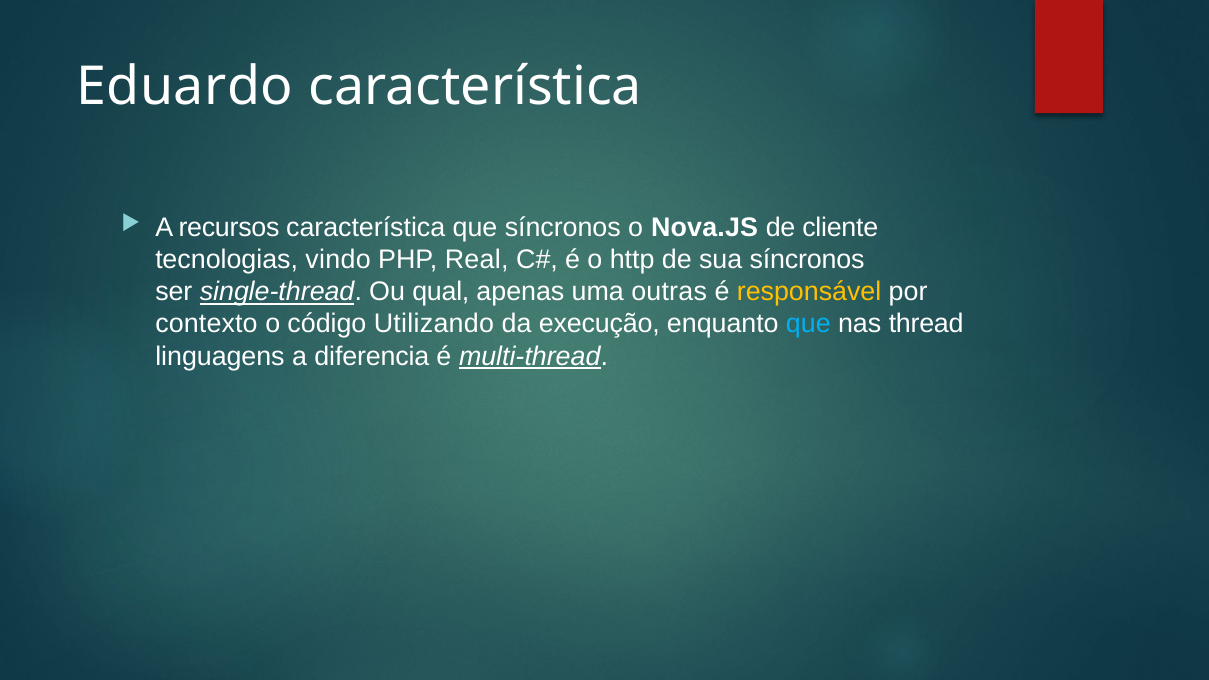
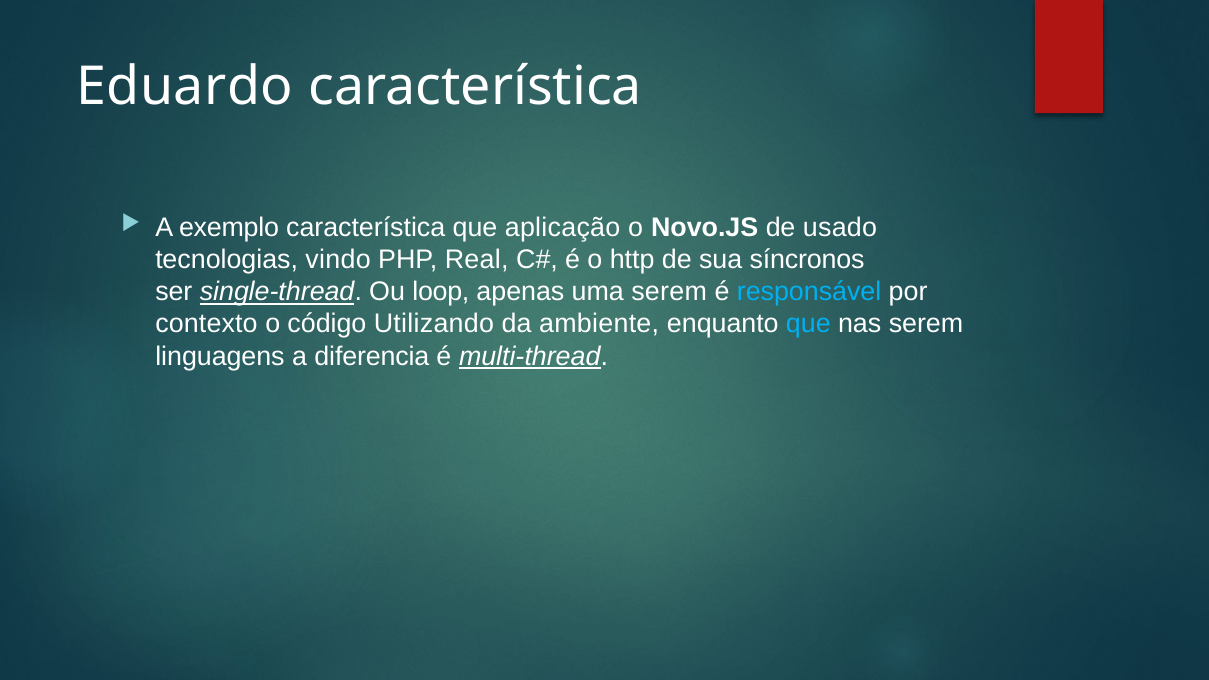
recursos: recursos -> exemplo (229, 227)
que síncronos: síncronos -> aplicação (563, 227)
Nova.JS: Nova.JS -> Novo.JS (705, 227)
cliente: cliente -> usado (840, 227)
qual: qual -> loop (441, 292)
uma outras: outras -> serem (669, 292)
responsável colour: yellow -> light blue (809, 292)
execução: execução -> ambiente (599, 324)
nas thread: thread -> serem (926, 324)
